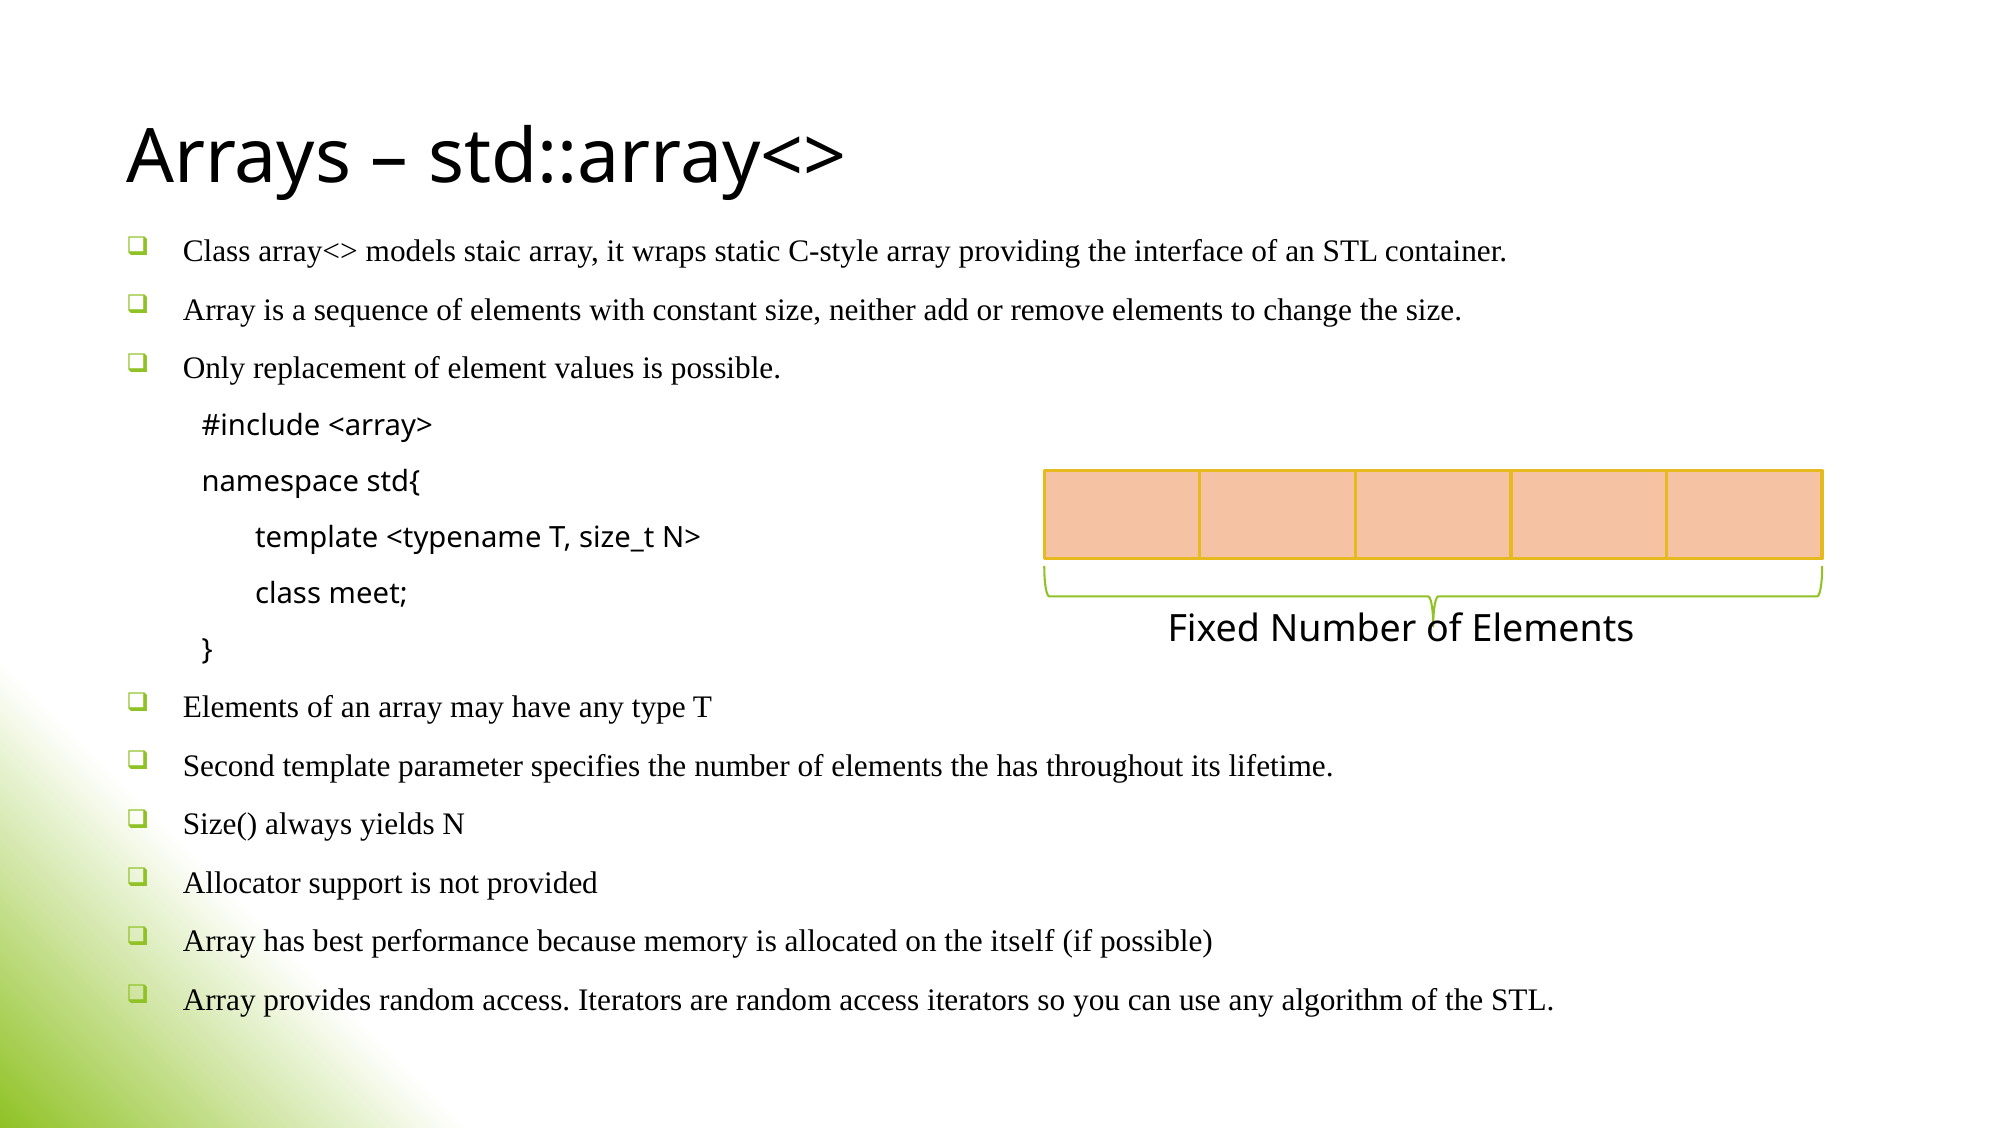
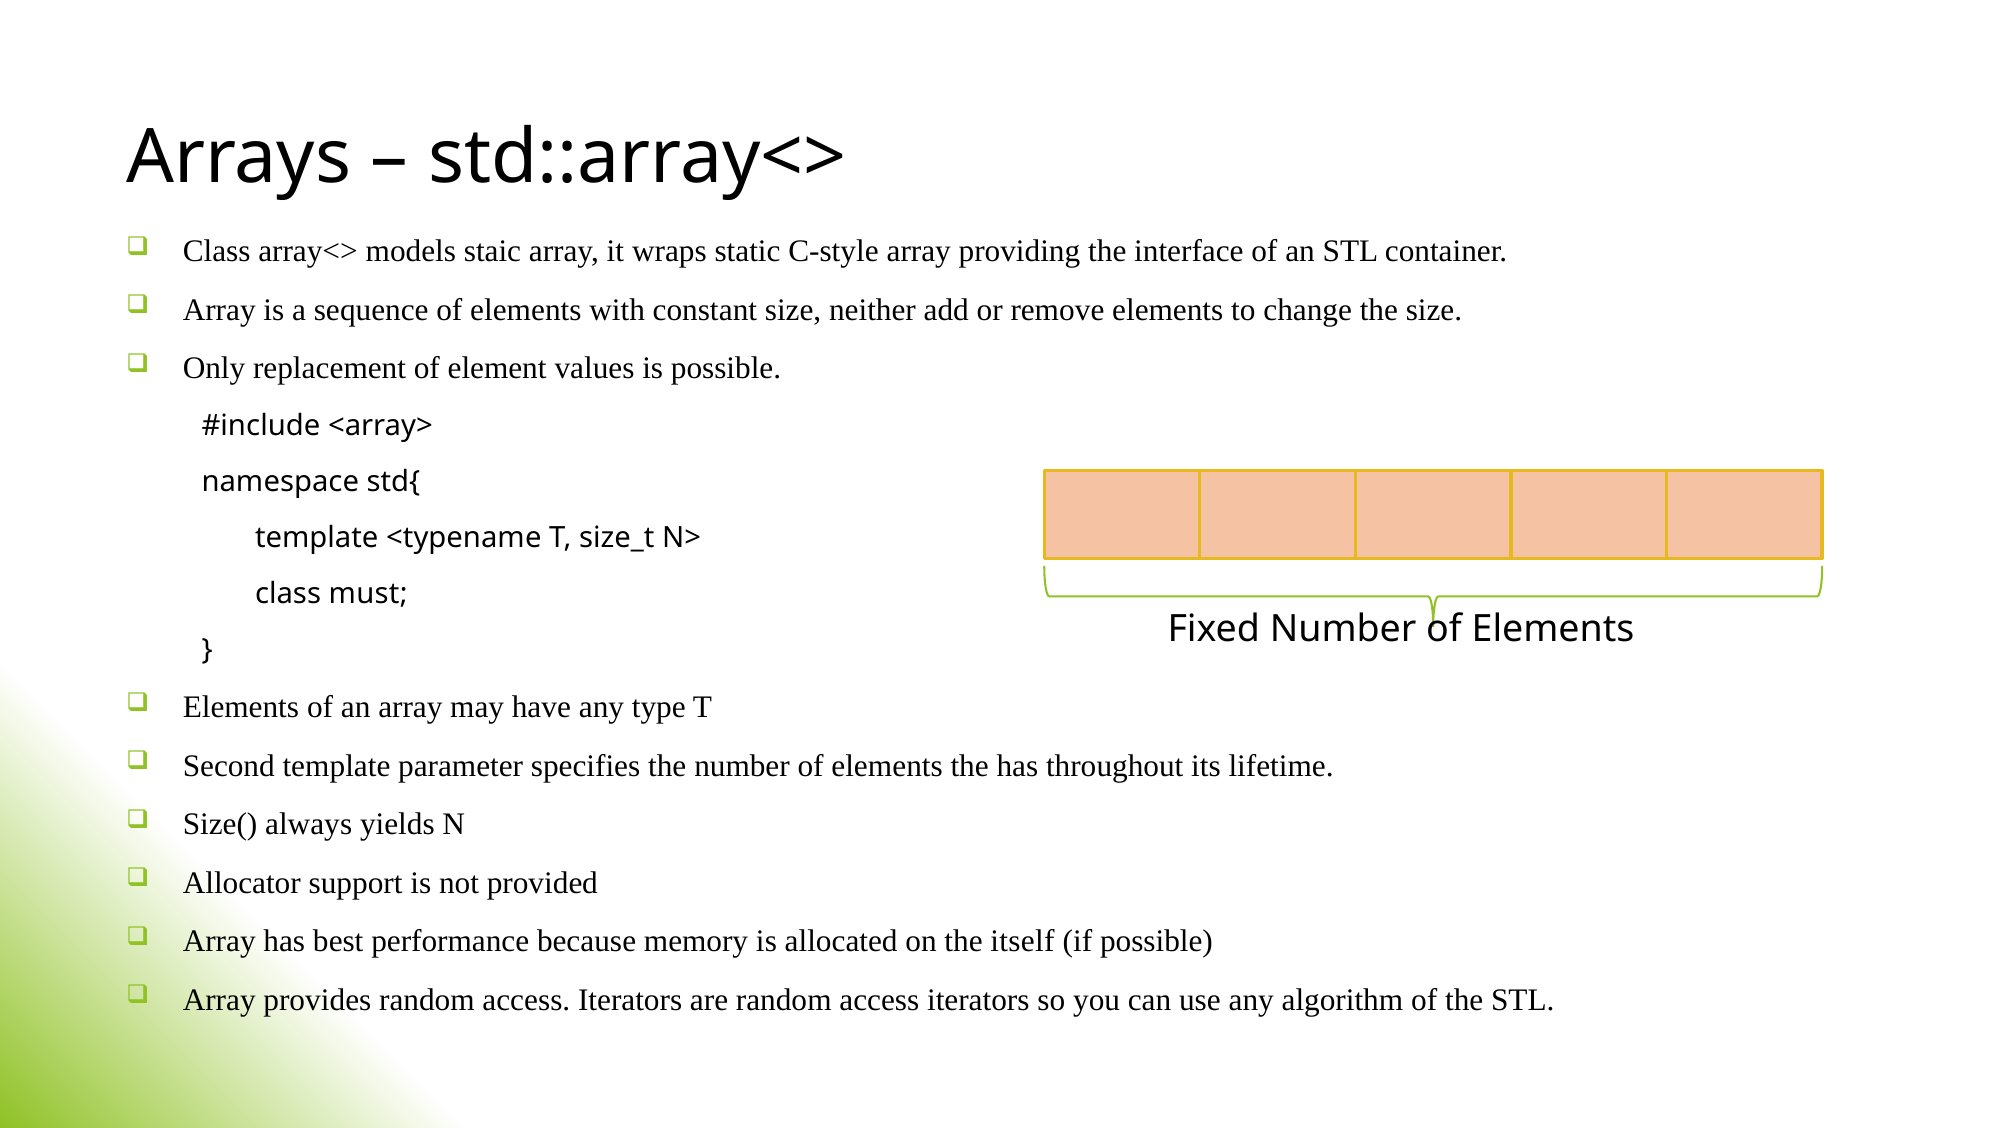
meet: meet -> must (368, 594)
